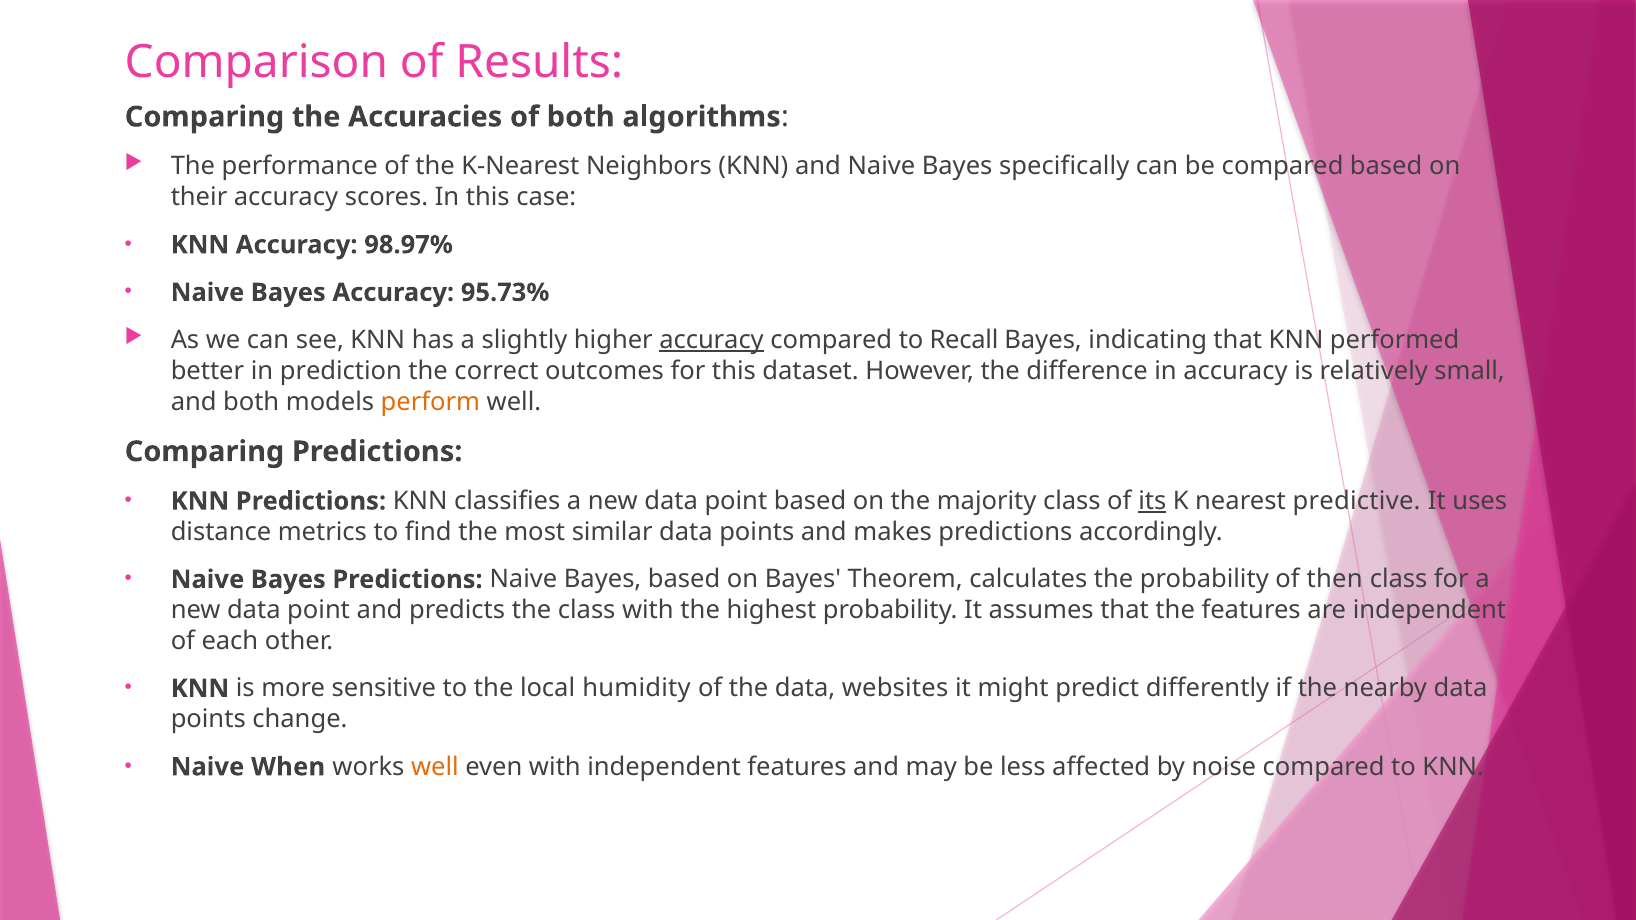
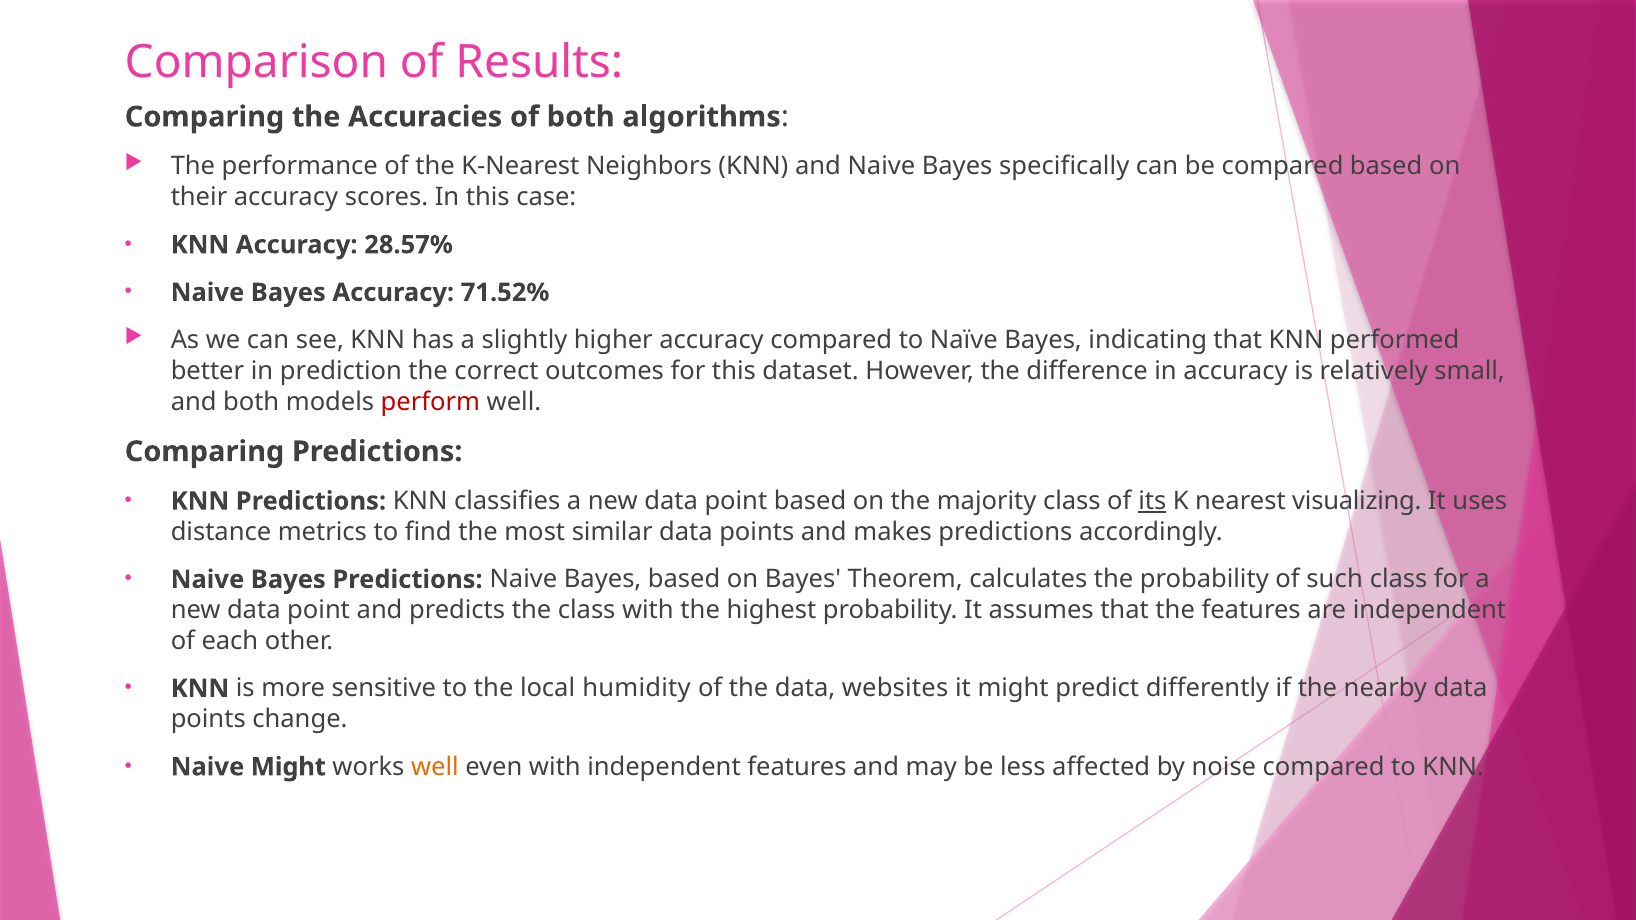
98.97%: 98.97% -> 28.57% (409, 245)
95.73%: 95.73% -> 71.52% (505, 293)
accuracy underline: present -> none (712, 340)
Recall: Recall -> Naïve (964, 340)
perform colour: orange -> red (430, 402)
predictive: predictive -> visualizing (1357, 501)
then: then -> such (1335, 580)
Naive When: When -> Might (288, 767)
